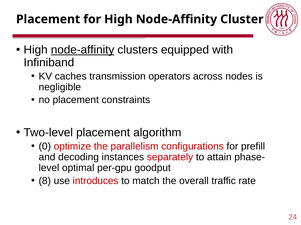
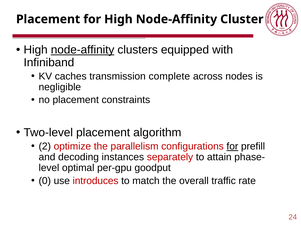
operators: operators -> complete (169, 76)
0: 0 -> 2 (45, 147)
for underline: none -> present (232, 147)
8: 8 -> 0 (45, 181)
